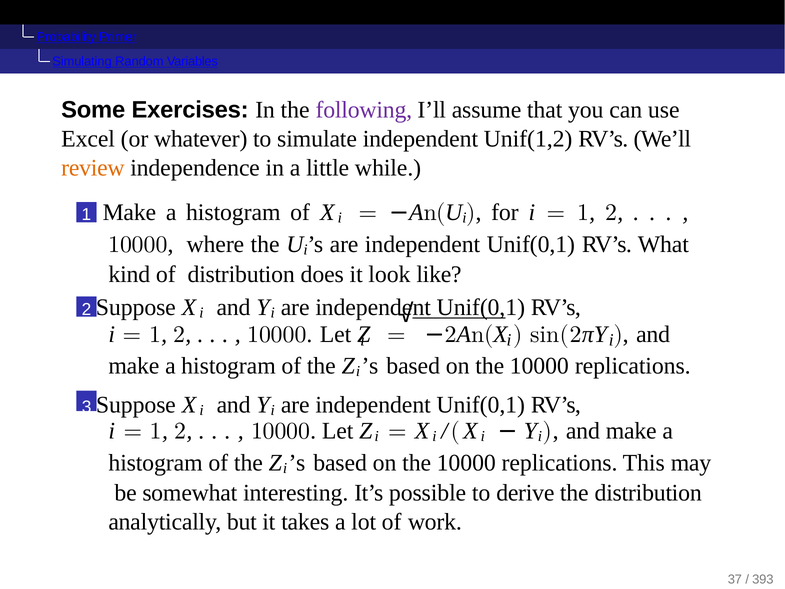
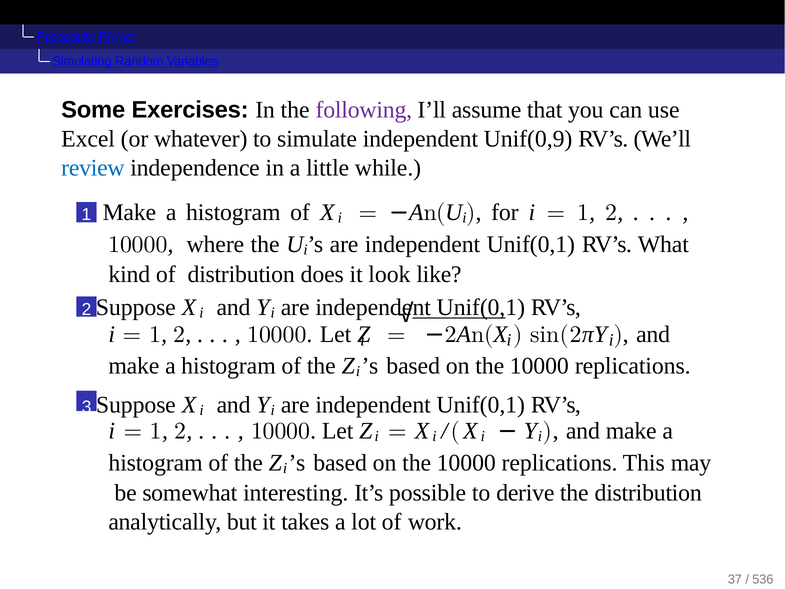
Unif(1,2: Unif(1,2 -> Unif(0,9 (528, 139)
review colour: orange -> blue (93, 168)
393: 393 -> 536 (763, 580)
